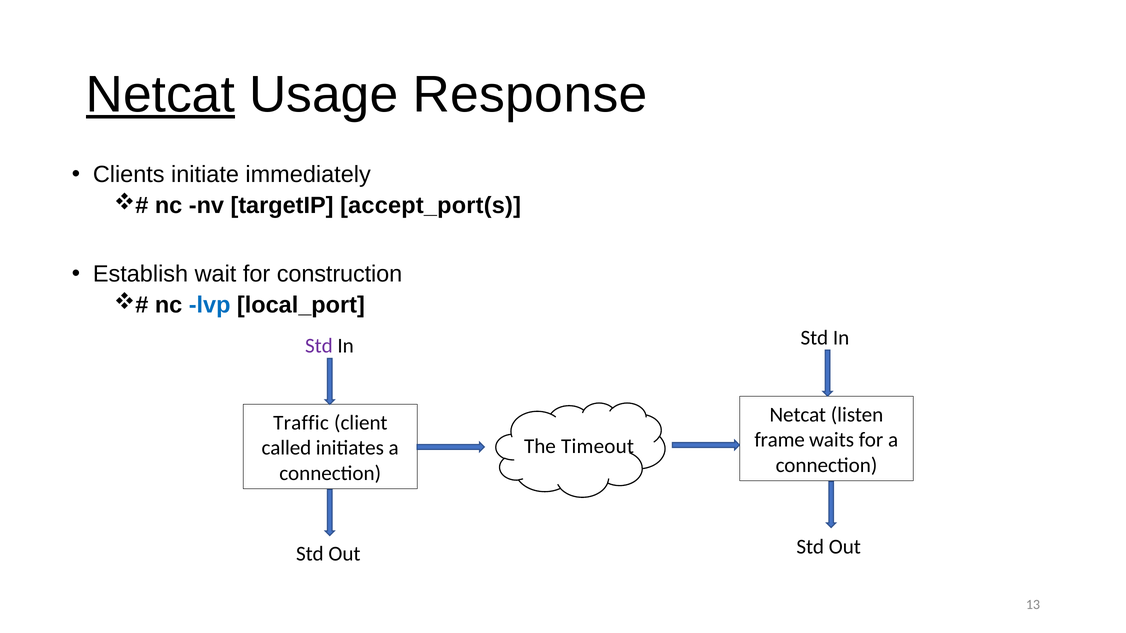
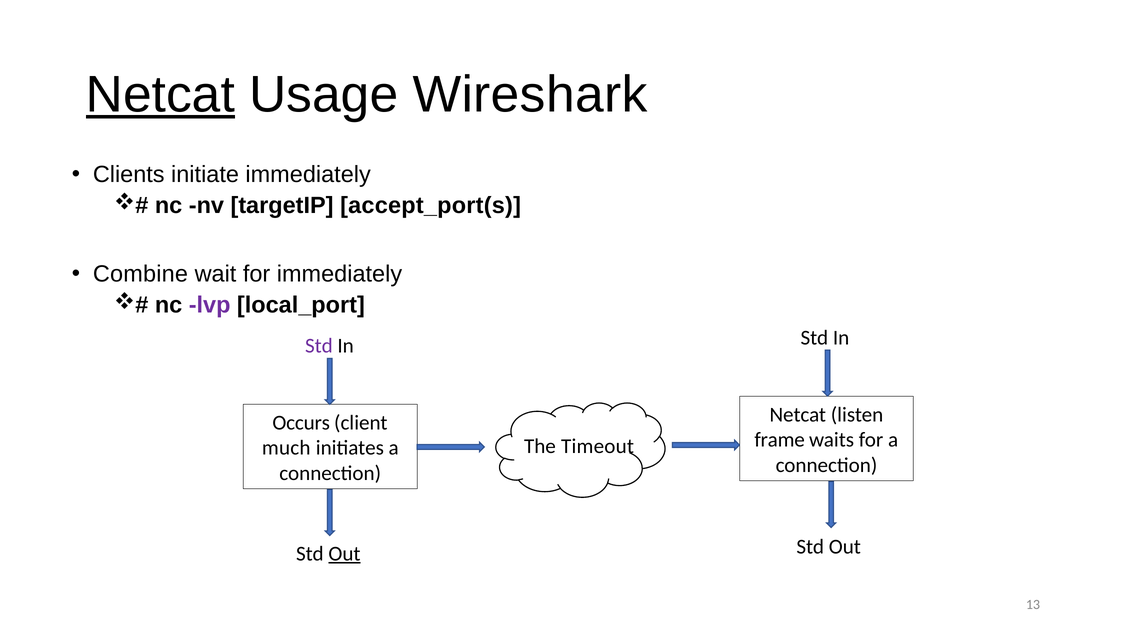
Response: Response -> Wireshark (530, 95)
Establish: Establish -> Combine (140, 274)
for construction: construction -> immediately (339, 274)
lvp colour: blue -> purple (210, 305)
Traffic: Traffic -> Occurs (301, 423)
called: called -> much (286, 448)
Out underline: none -> present (344, 554)
